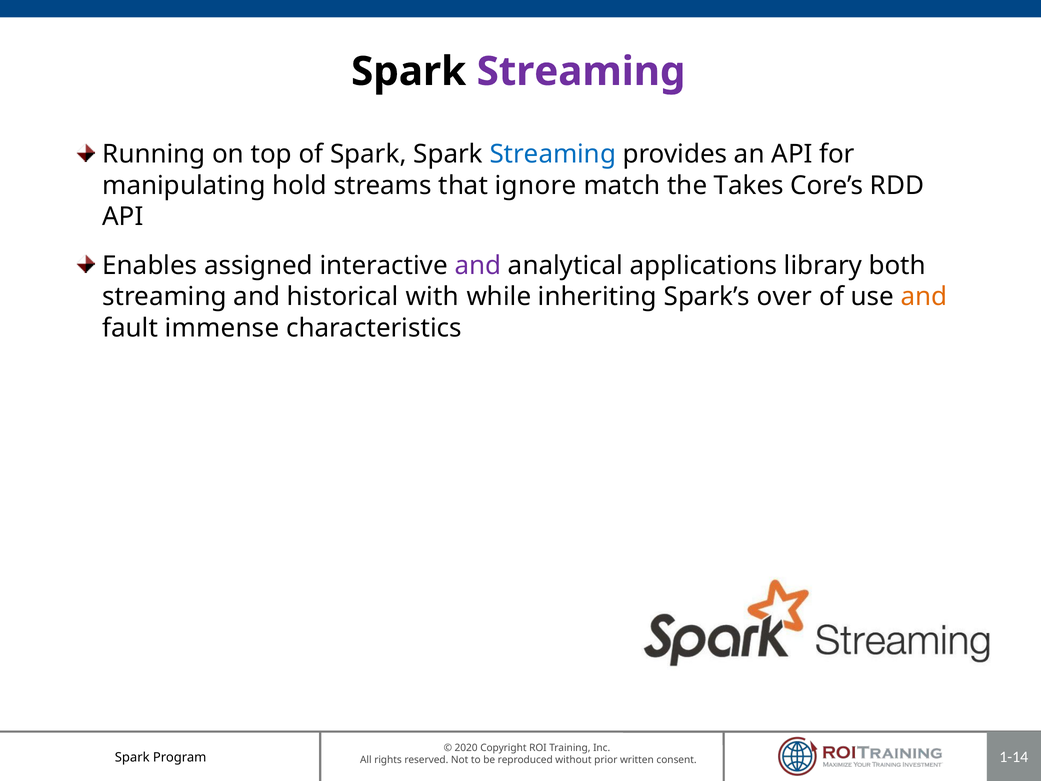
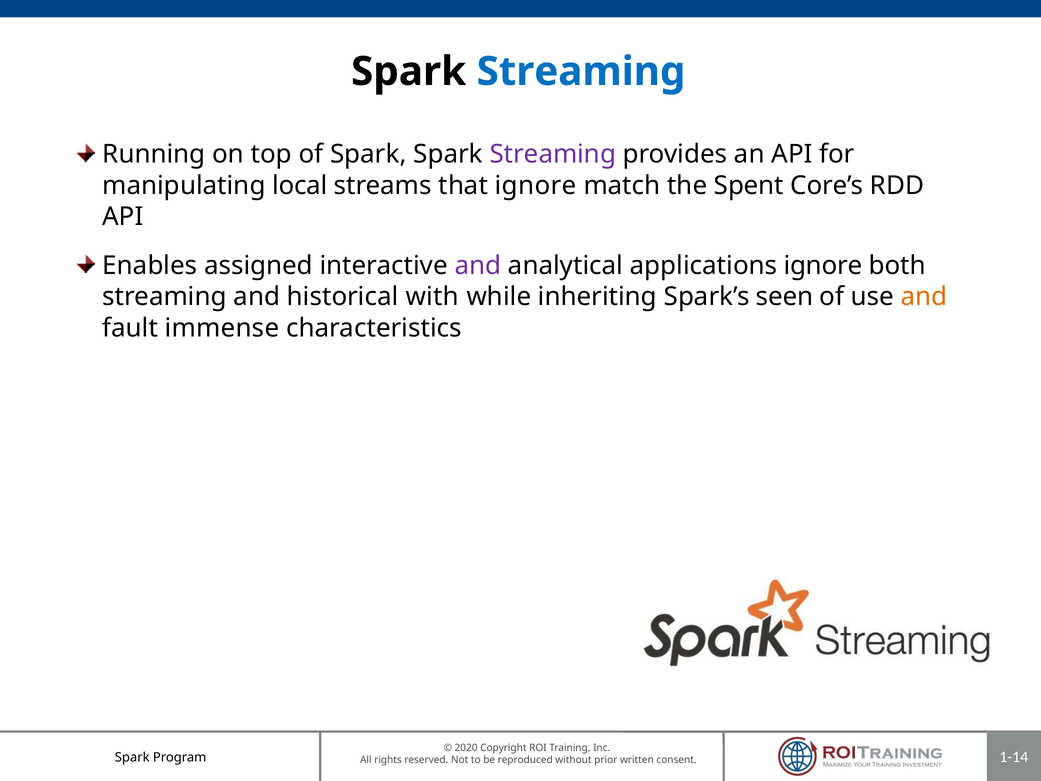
Streaming colour: purple -> blue (581, 72)
Streaming colour: blue -> purple (553, 154)
hold: hold -> local (300, 186)
Takes: Takes -> Spent (749, 186)
applications library: library -> ignore (823, 265)
over: over -> seen (785, 297)
